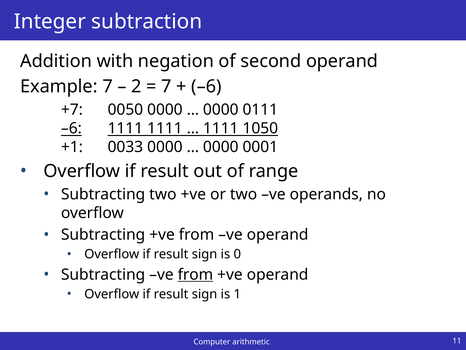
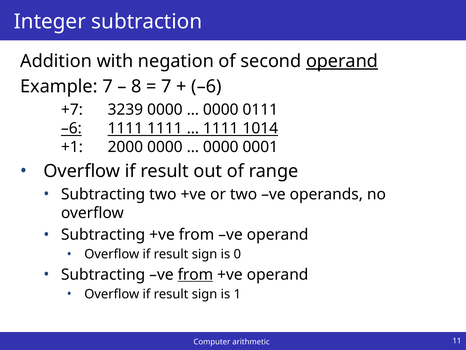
operand underline: none -> present (342, 61)
2: 2 -> 8 (136, 86)
0050: 0050 -> 3239 (125, 110)
1050: 1050 -> 1014 (260, 128)
0033: 0033 -> 2000 (125, 147)
